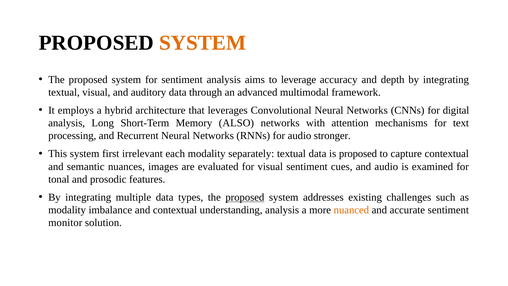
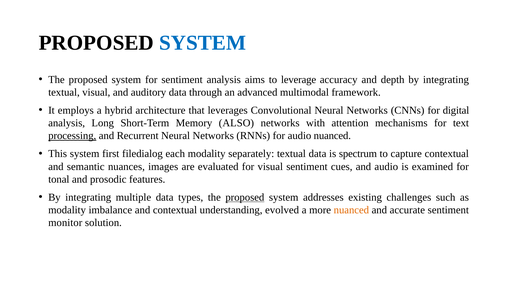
SYSTEM colour: orange -> blue (203, 43)
processing underline: none -> present (72, 136)
audio stronger: stronger -> nuanced (332, 136)
irrelevant: irrelevant -> filedialog (142, 154)
is proposed: proposed -> spectrum (358, 154)
understanding analysis: analysis -> evolved (282, 210)
